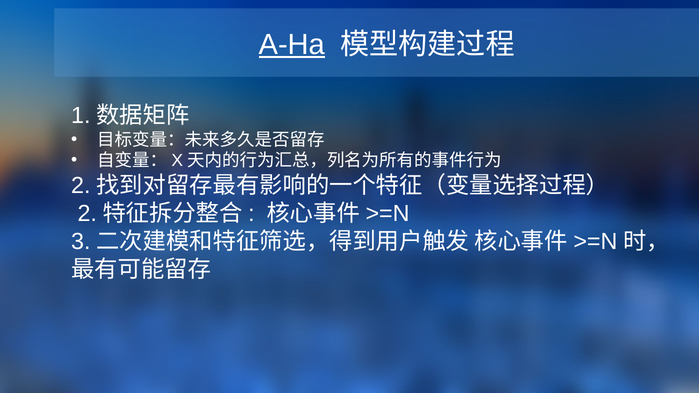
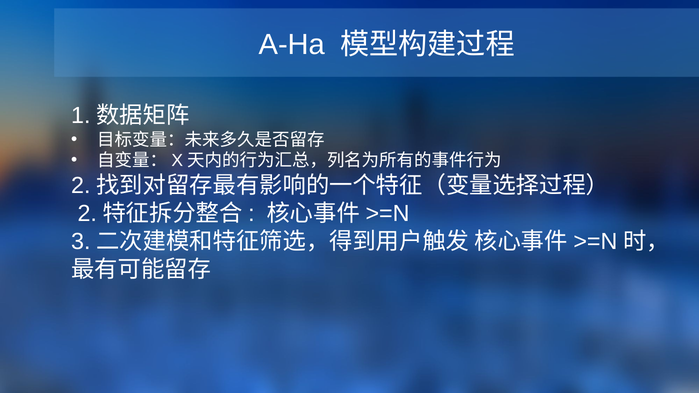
A-Ha underline: present -> none (292, 45)
